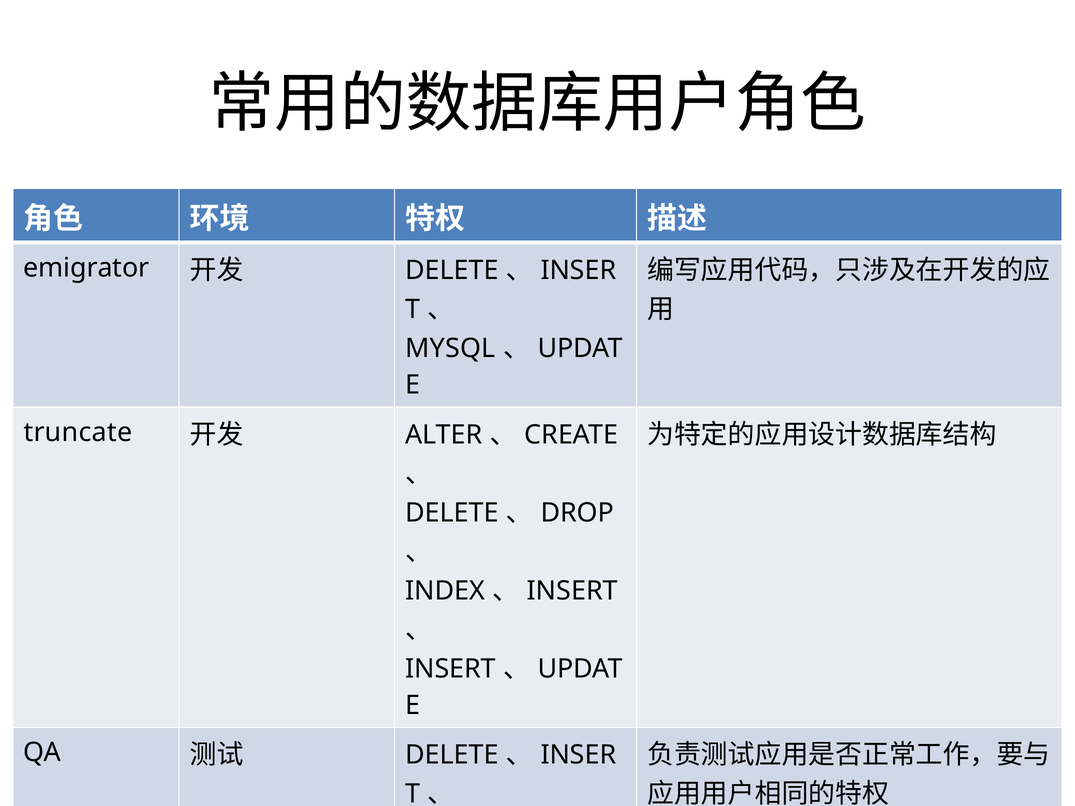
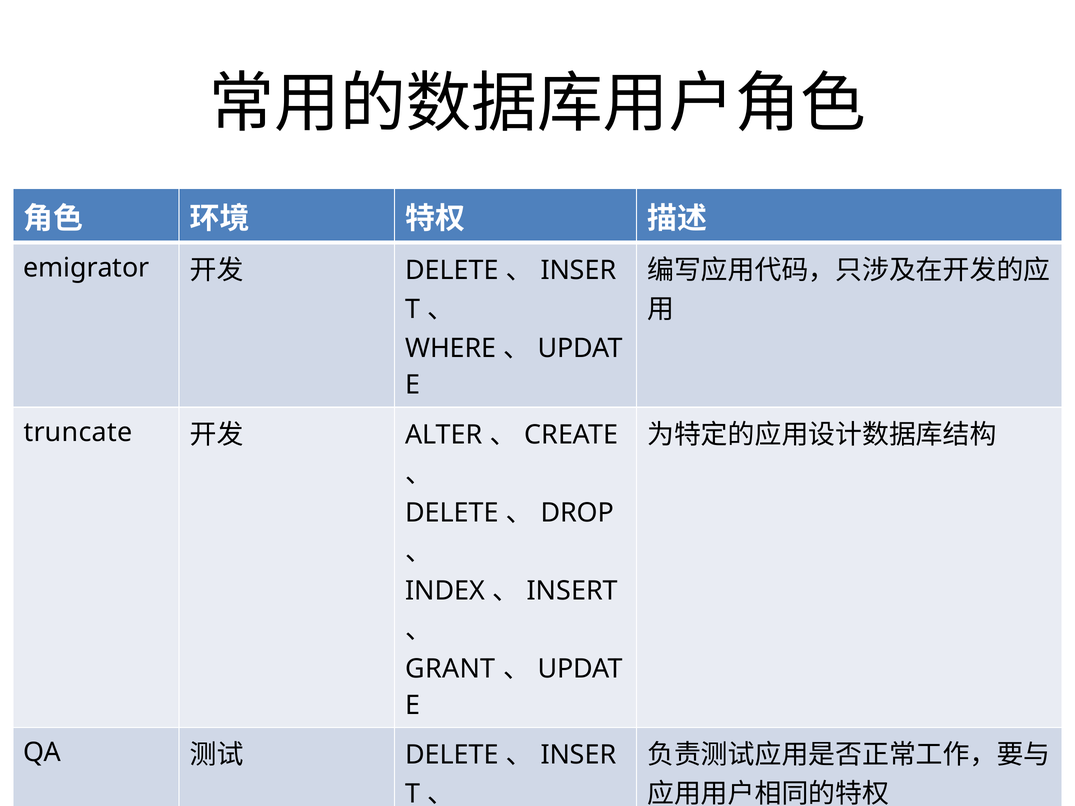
MYSQL: MYSQL -> WHERE (451, 349)
INSERT: INSERT -> GRANT (450, 669)
